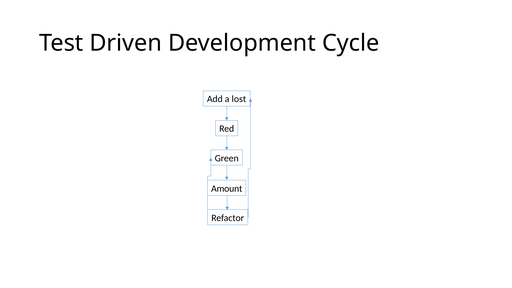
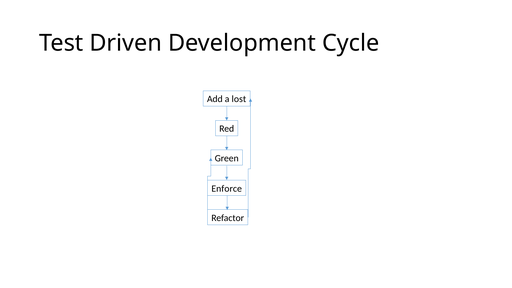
Amount: Amount -> Enforce (227, 189)
